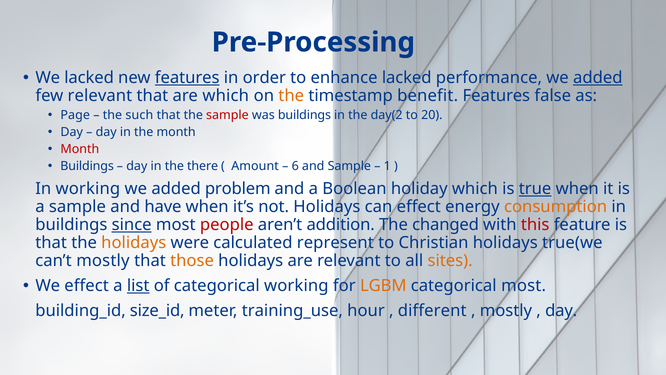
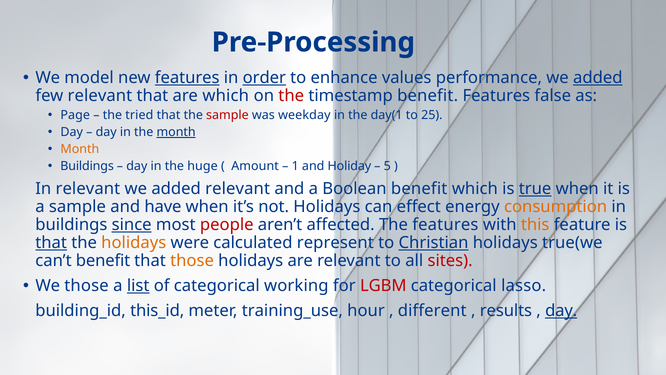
We lacked: lacked -> model (89, 78)
order underline: none -> present (264, 78)
enhance lacked: lacked -> values (407, 78)
the colour: orange -> red (291, 96)
such: such -> tried (139, 115)
was buildings: buildings -> weekday (304, 115)
day(2: day(2 -> day(1 (387, 115)
20: 20 -> 25 (432, 115)
month underline: none -> present (176, 132)
Month colour: red -> orange (80, 149)
there: there -> huge (202, 166)
6: 6 -> 1 (295, 166)
and Sample: Sample -> Holiday (349, 166)
1: 1 -> 5 (387, 166)
In working: working -> relevant (88, 189)
added problem: problem -> relevant (238, 189)
Boolean holiday: holiday -> benefit (419, 189)
addition: addition -> affected (341, 225)
The changed: changed -> features (445, 225)
this colour: red -> orange (535, 225)
that underline: none -> present (51, 243)
Christian underline: none -> present (434, 243)
can’t mostly: mostly -> benefit (103, 260)
sites colour: orange -> red (450, 260)
We effect: effect -> those (87, 285)
LGBM colour: orange -> red (383, 285)
categorical most: most -> lasso (524, 285)
size_id: size_id -> this_id (157, 310)
mostly: mostly -> results (506, 310)
day underline: none -> present (561, 310)
